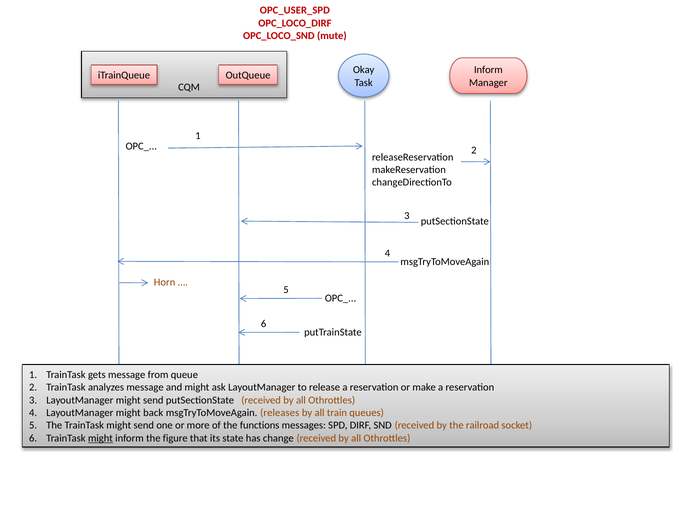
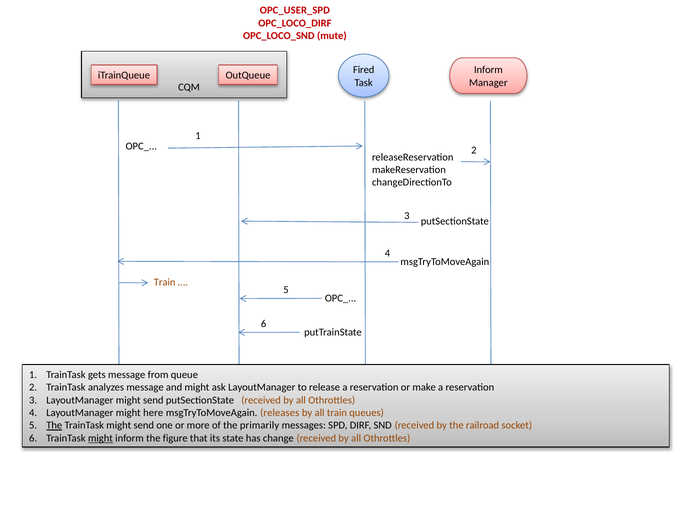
Okay: Okay -> Fired (364, 70)
Horn: Horn -> Train (165, 282)
back: back -> here (153, 413)
The underline: none -> present (54, 426)
functions: functions -> primarily (260, 426)
